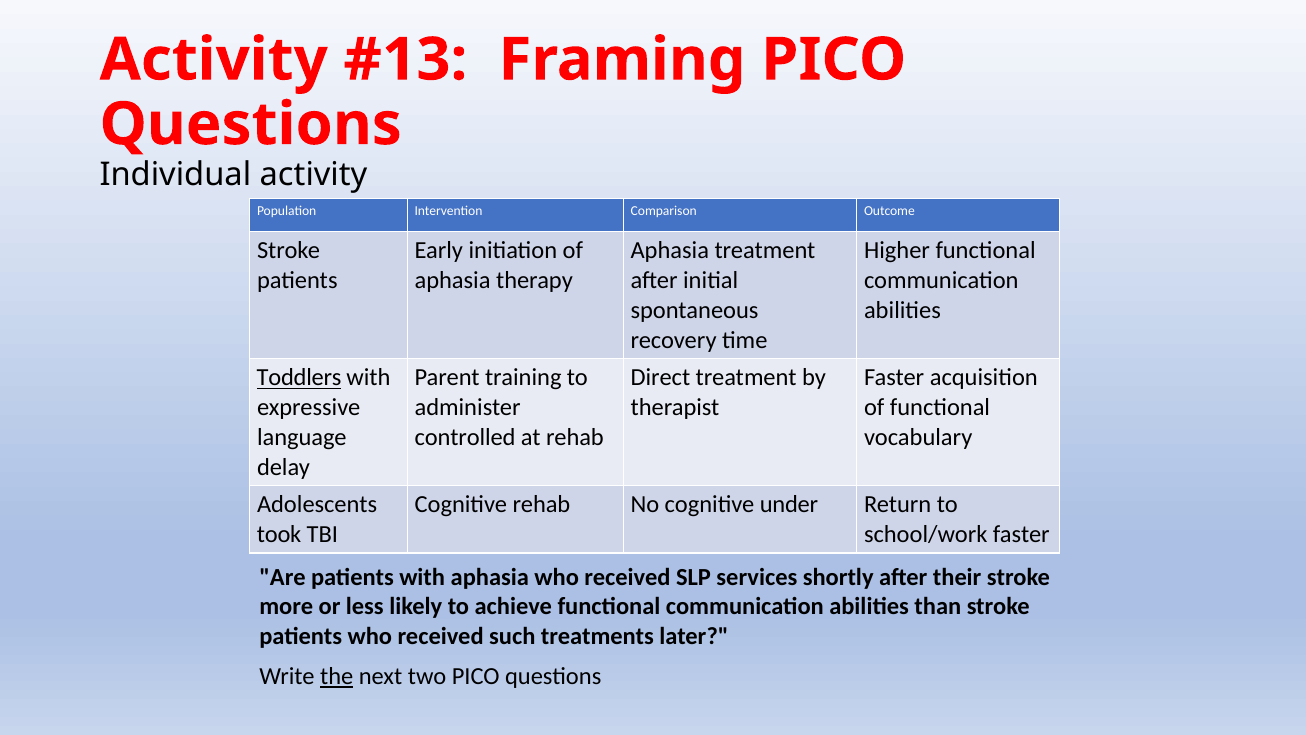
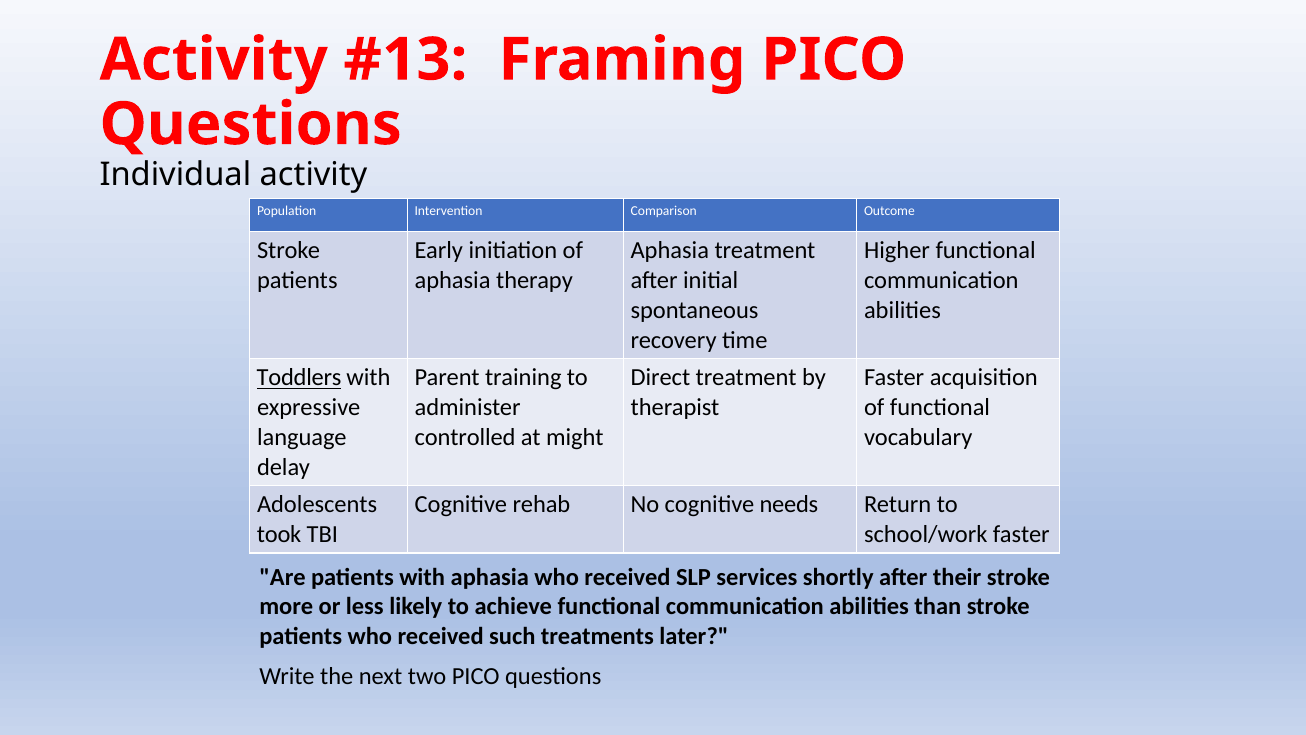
at rehab: rehab -> might (575, 437)
under: under -> needs (789, 504)
the underline: present -> none (337, 676)
